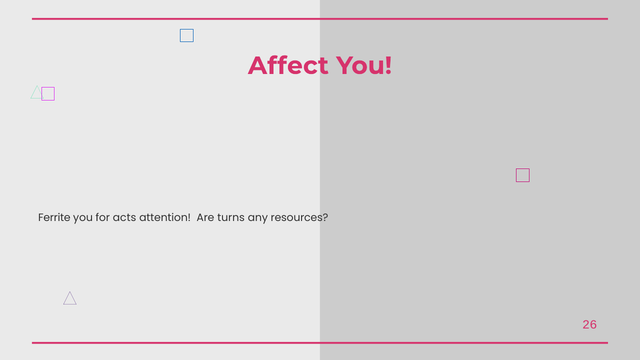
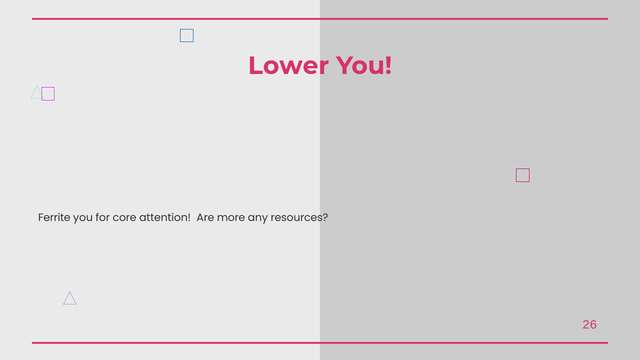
Affect: Affect -> Lower (289, 66)
acts: acts -> core (125, 218)
turns: turns -> more (231, 218)
